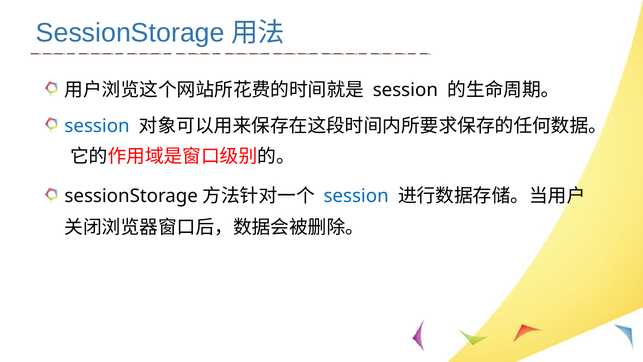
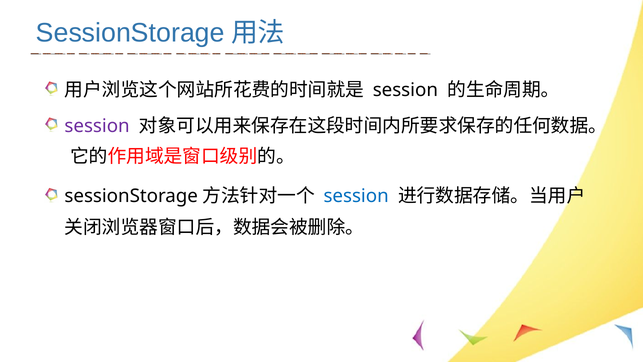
session colour: blue -> purple (97, 126)
